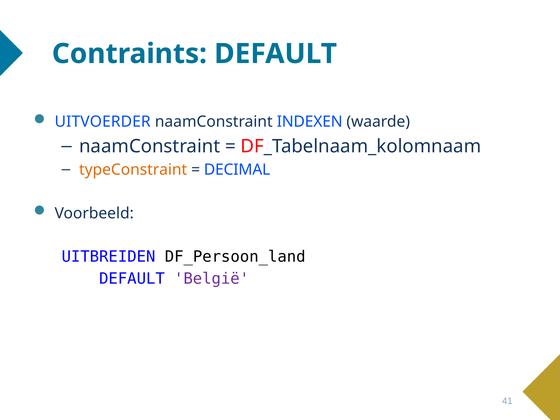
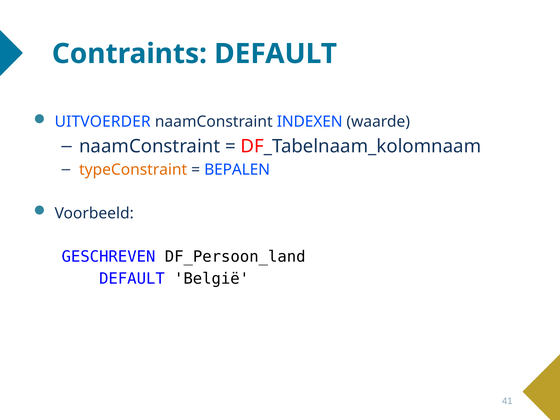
DECIMAL: DECIMAL -> BEPALEN (237, 170)
UITBREIDEN: UITBREIDEN -> GESCHREVEN (108, 257)
België colour: purple -> black (212, 279)
